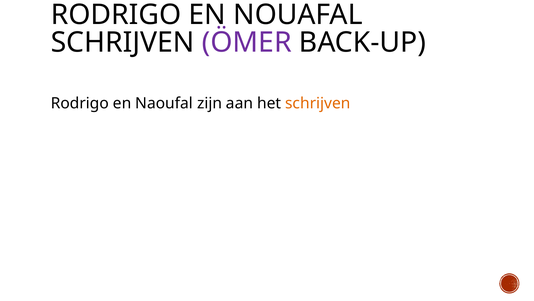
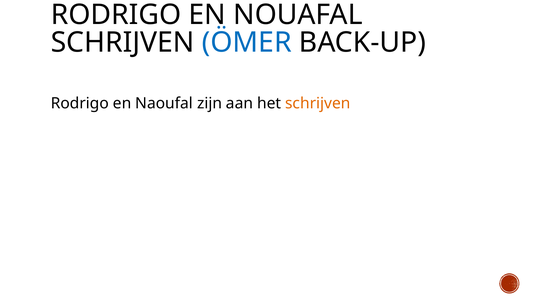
ÖMER colour: purple -> blue (247, 42)
